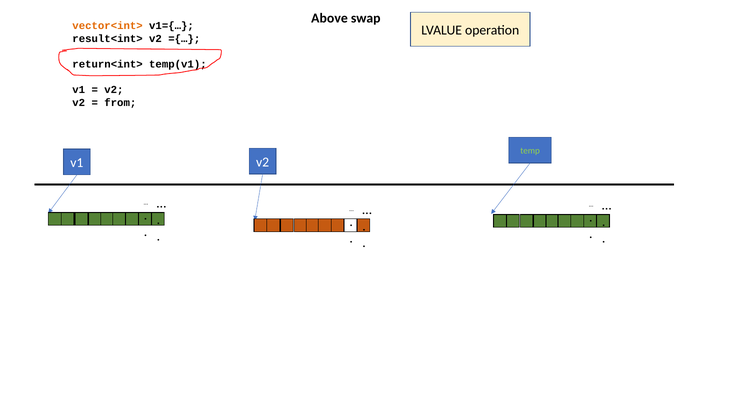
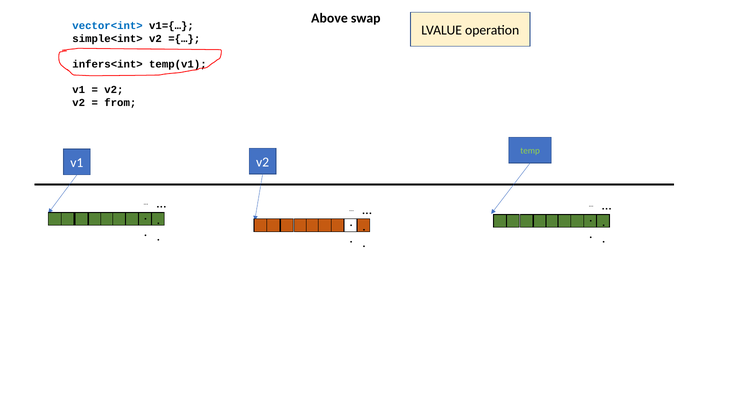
vector<int> colour: orange -> blue (108, 26)
result<int>: result<int> -> simple<int> (108, 39)
return<int>: return<int> -> infers<int> (108, 64)
